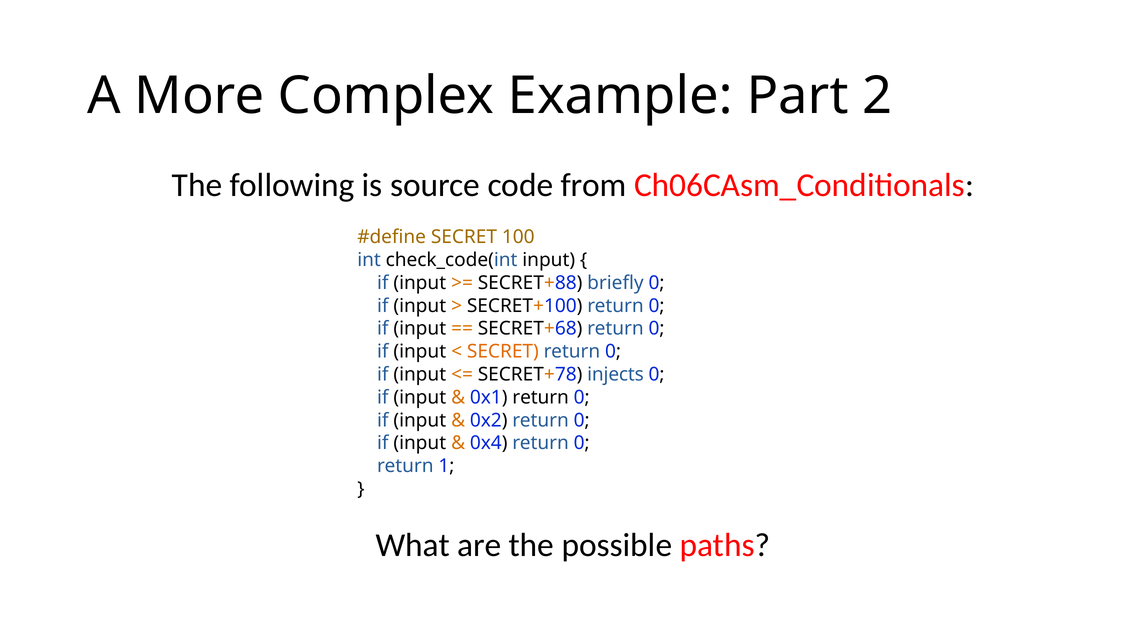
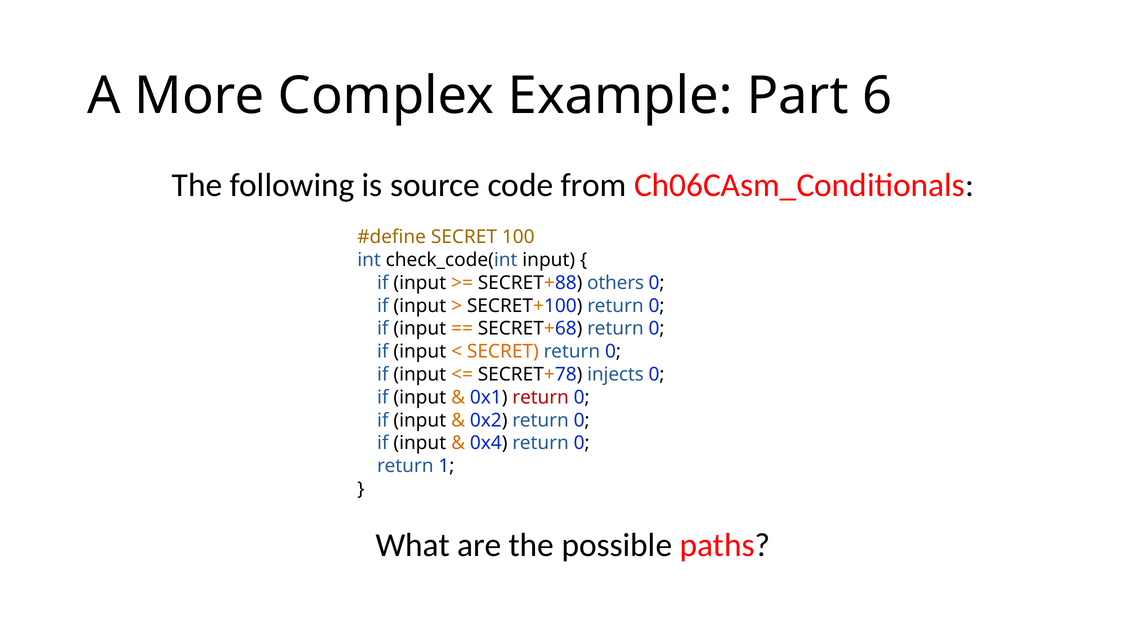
2: 2 -> 6 (877, 96)
briefly: briefly -> others (616, 283)
return colour: black -> red (541, 398)
